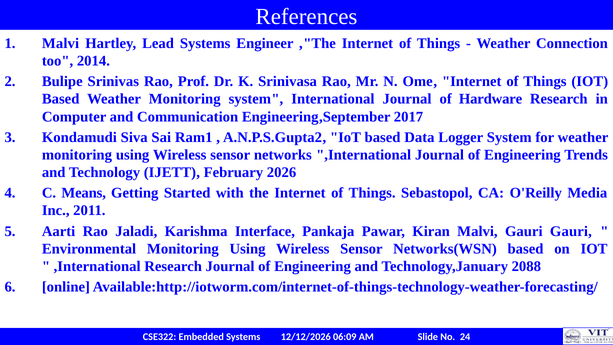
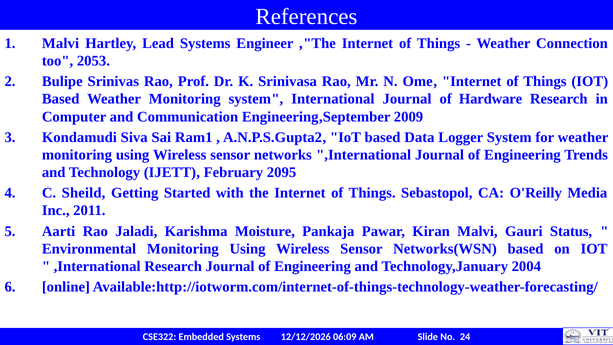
2014: 2014 -> 2053 (93, 61)
2017: 2017 -> 2009 (409, 117)
2026: 2026 -> 2095 (282, 172)
Means: Means -> Sheild (84, 193)
Interface: Interface -> Moisture (265, 231)
Gauri Gauri: Gauri -> Status (571, 231)
2088: 2088 -> 2004 (526, 266)
